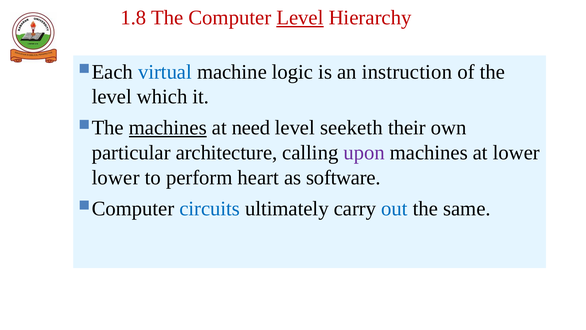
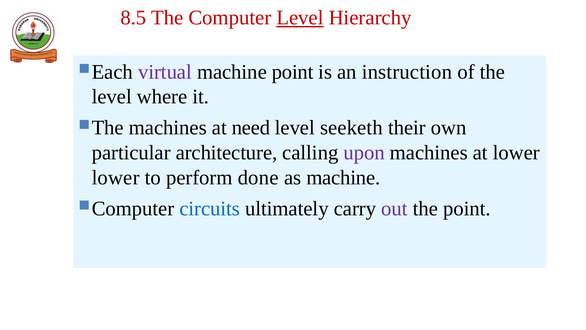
1.8: 1.8 -> 8.5 (133, 18)
virtual colour: blue -> purple (165, 72)
machine logic: logic -> point (293, 72)
which: which -> where (162, 97)
machines underline: present -> none (168, 128)
heart: heart -> done (258, 177)
as software: software -> machine (343, 177)
out colour: blue -> purple (394, 208)
the same: same -> point (467, 208)
